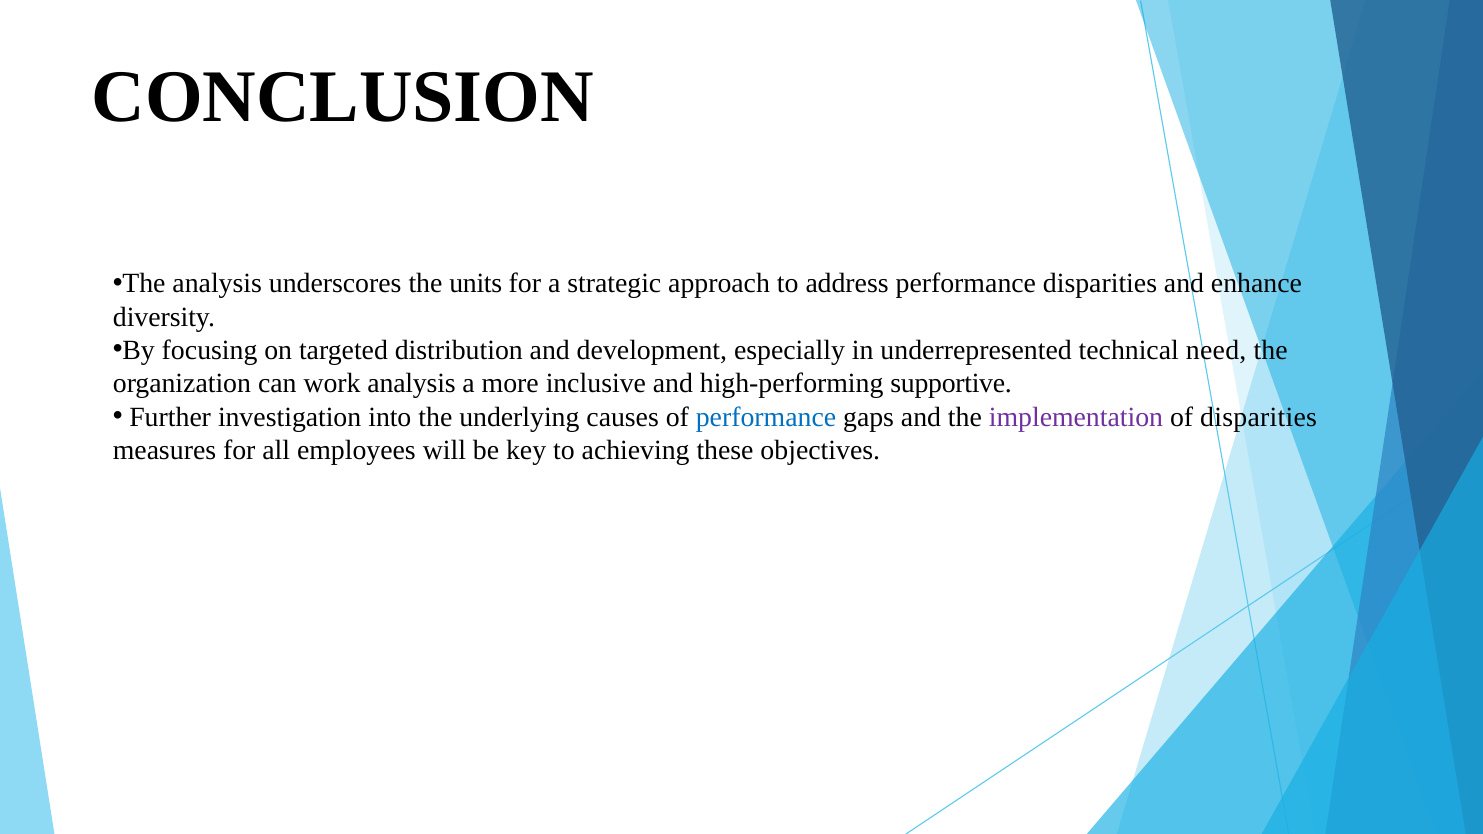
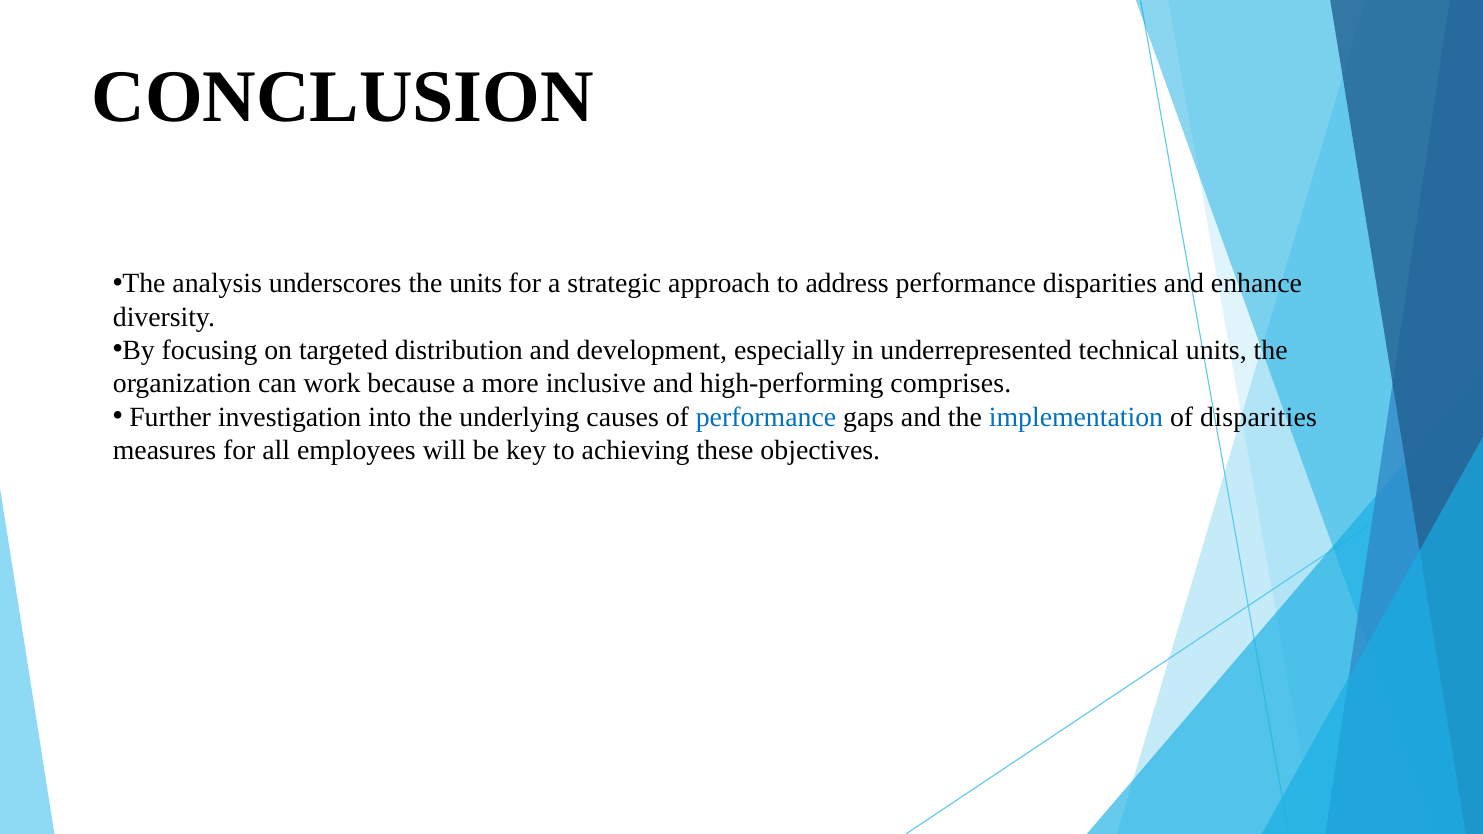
technical need: need -> units (1216, 350)
work analysis: analysis -> because (411, 384)
supportive: supportive -> comprises (951, 384)
implementation colour: purple -> blue (1076, 417)
